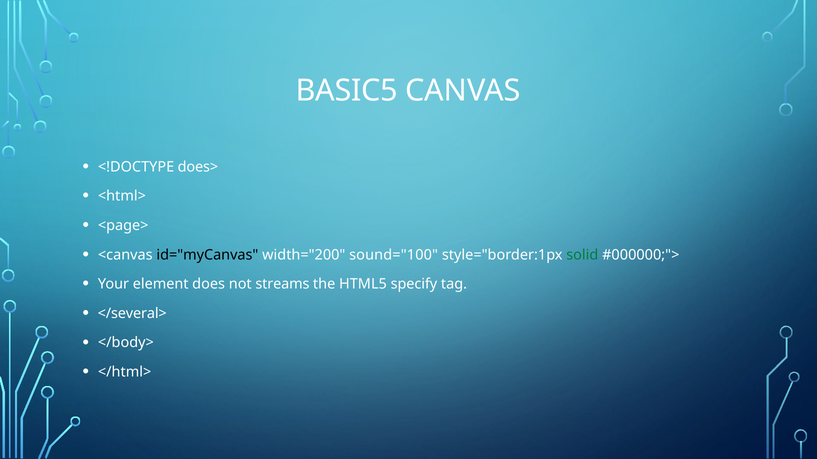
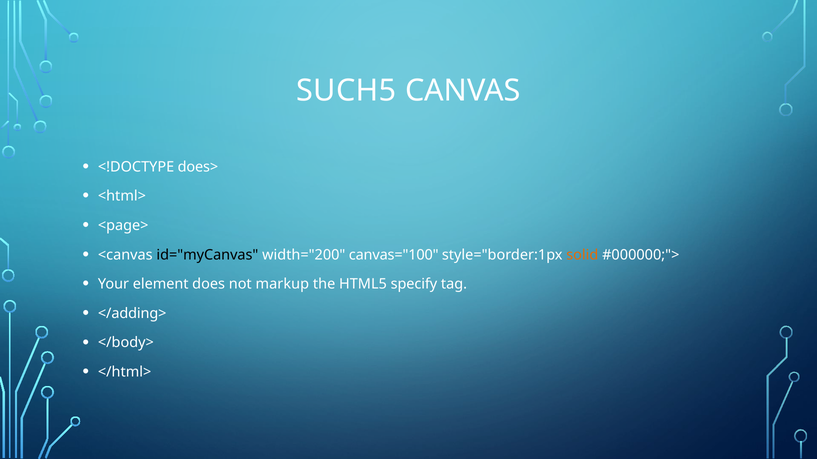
BASIC5: BASIC5 -> SUCH5 (346, 91)
sound="100: sound="100 -> canvas="100 (394, 255)
solid colour: green -> orange (582, 255)
streams: streams -> markup (282, 284)
</several>: </several> -> </adding> (132, 314)
